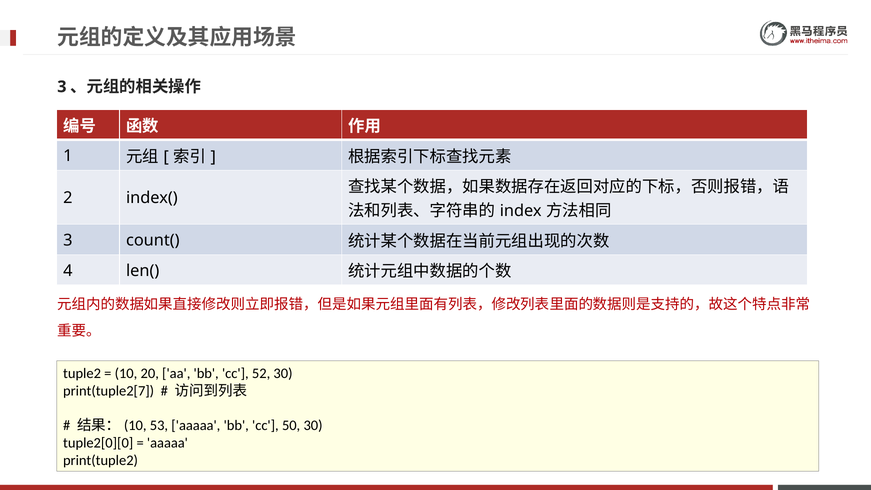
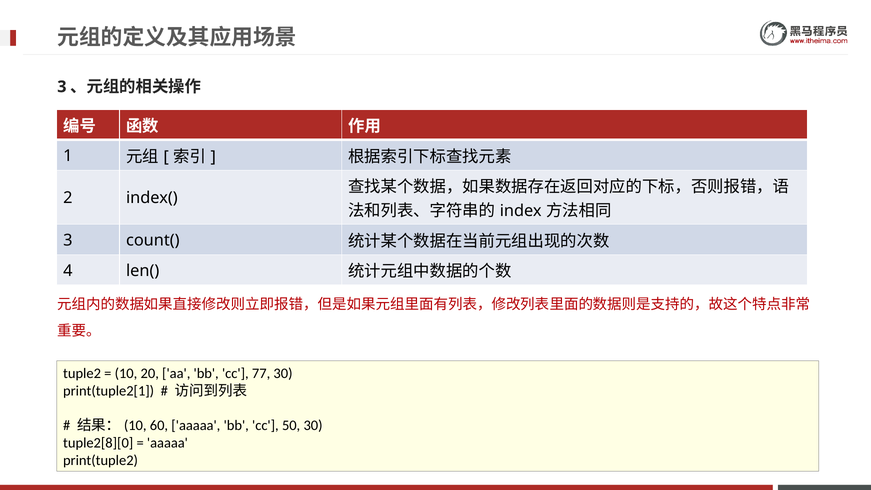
52: 52 -> 77 (261, 373)
print(tuple2[7: print(tuple2[7 -> print(tuple2[1 (109, 391)
53: 53 -> 60 (159, 426)
tuple2[0][0: tuple2[0][0 -> tuple2[8][0 (98, 443)
